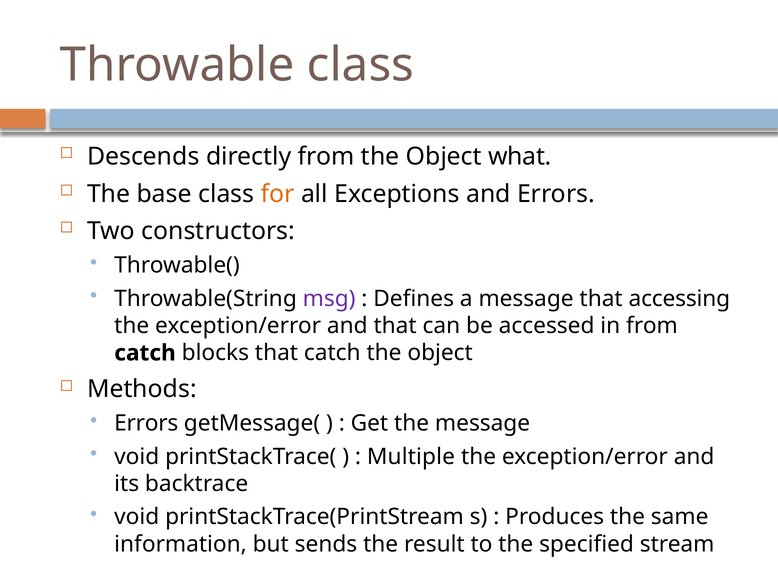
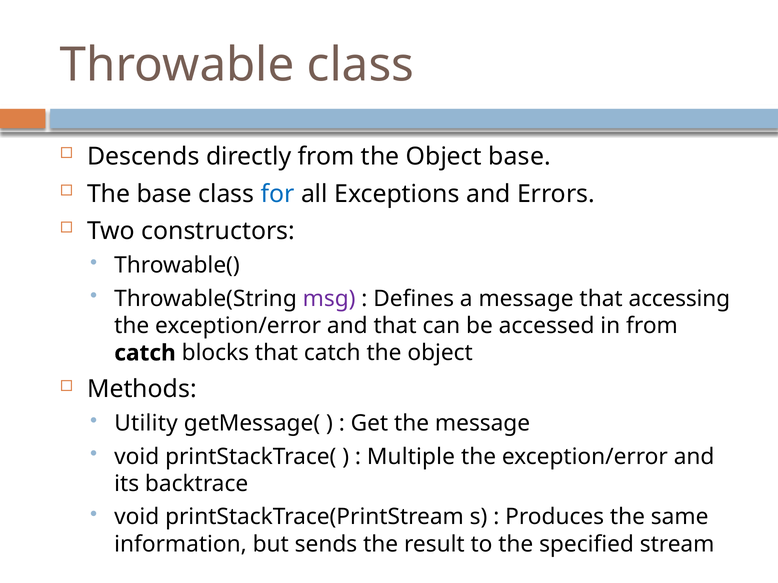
Object what: what -> base (520, 157)
for colour: orange -> blue (278, 194)
Errors: Errors -> Utility (146, 424)
